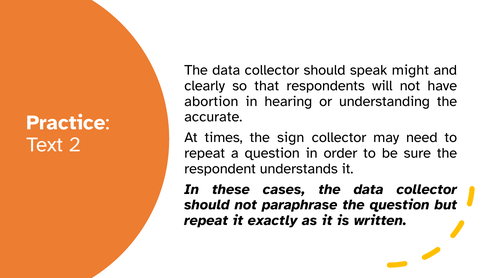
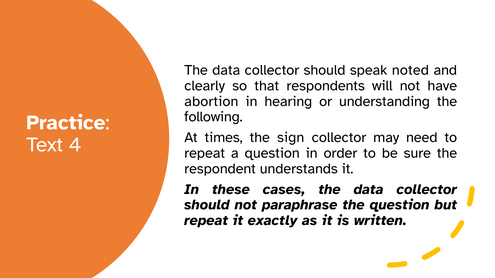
might: might -> noted (410, 70)
accurate: accurate -> following (213, 117)
2: 2 -> 4 (75, 145)
